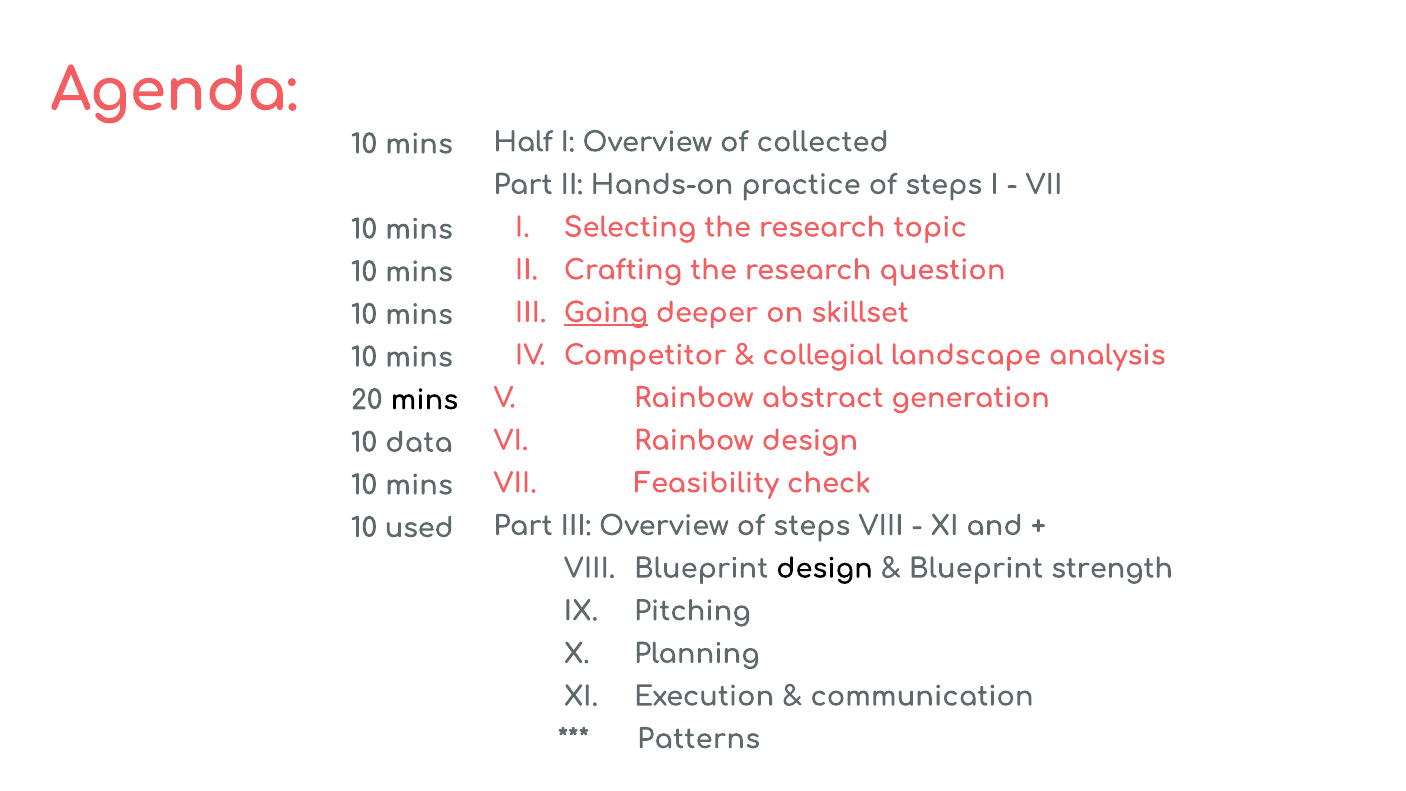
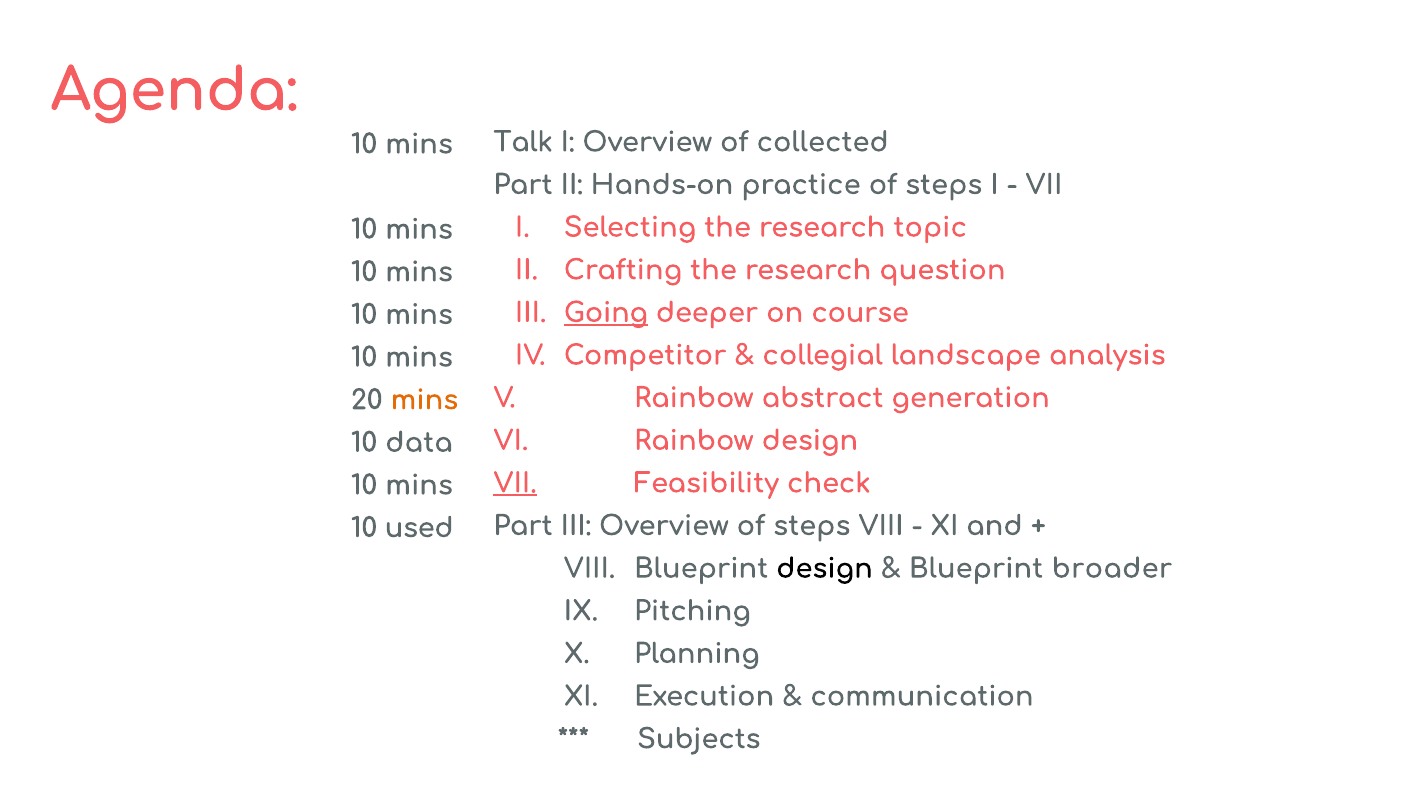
Half: Half -> Talk (523, 142)
skillset: skillset -> course (860, 313)
mins colour: black -> orange (424, 400)
VII underline: none -> present (515, 483)
strength: strength -> broader (1112, 569)
Patterns: Patterns -> Subjects (699, 739)
